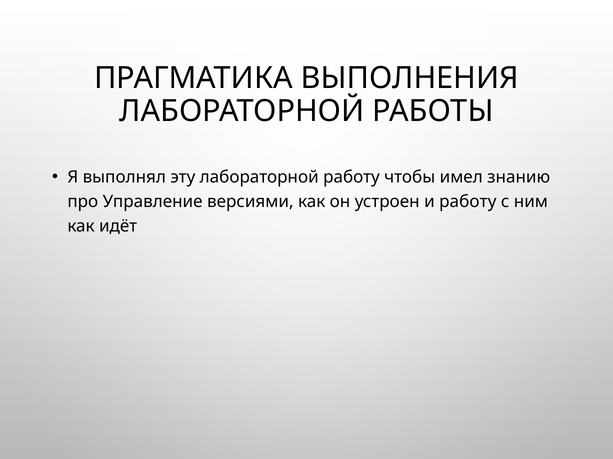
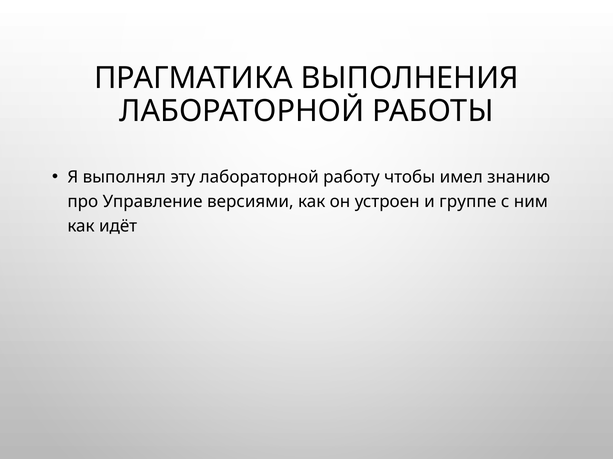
и работу: работу -> группе (468, 202)
